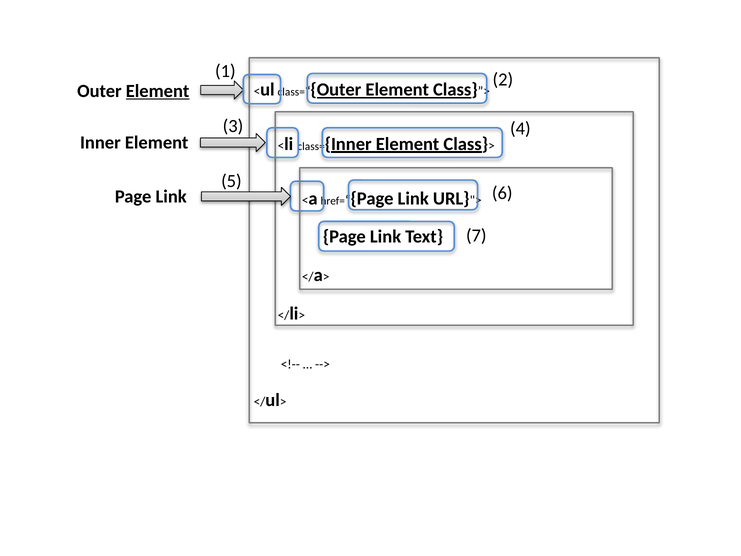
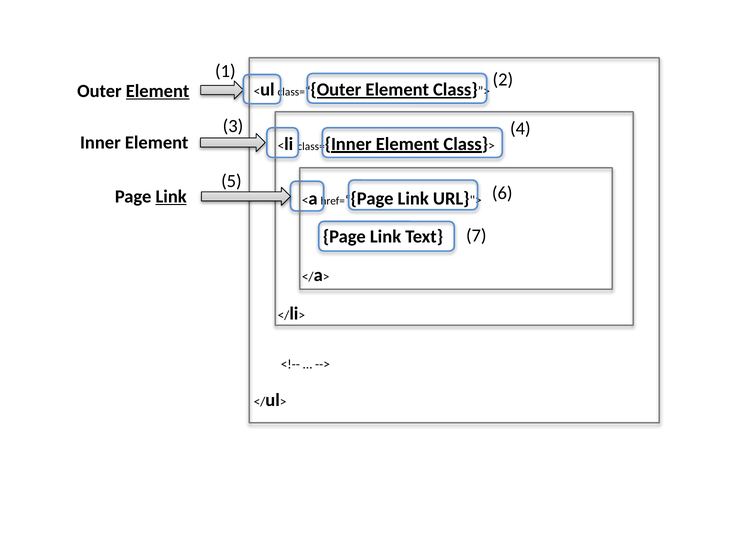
Link underline: none -> present (171, 196)
